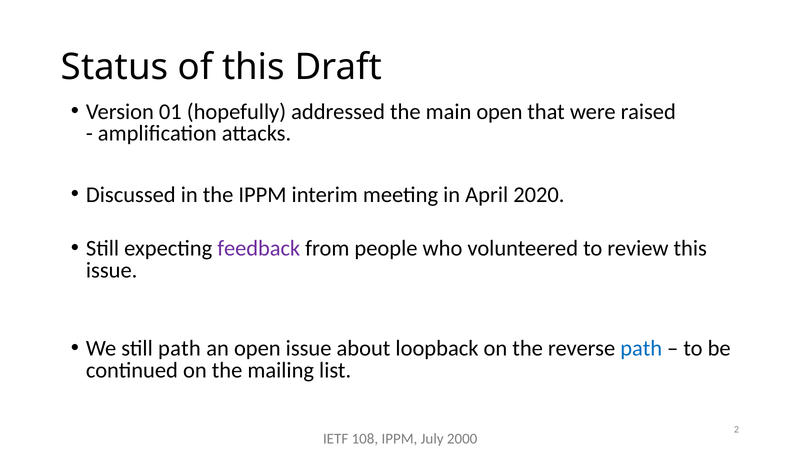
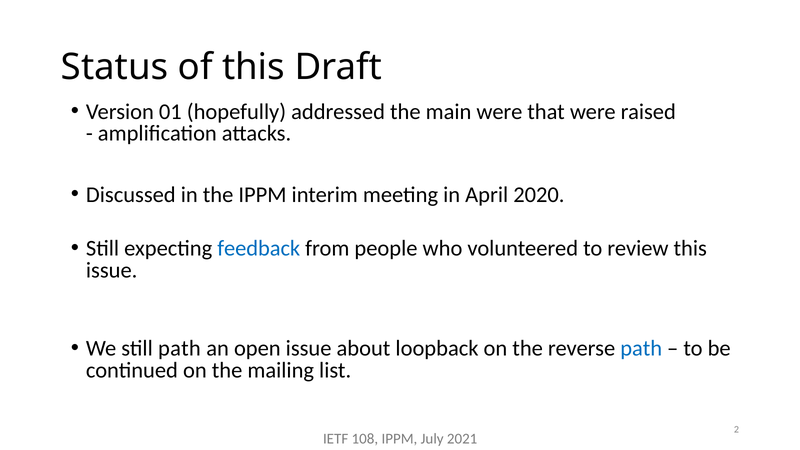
main open: open -> were (499, 112)
feedback colour: purple -> blue (259, 248)
2000: 2000 -> 2021 (462, 439)
